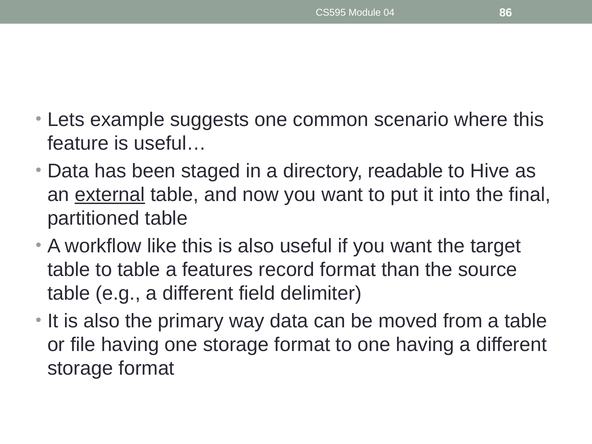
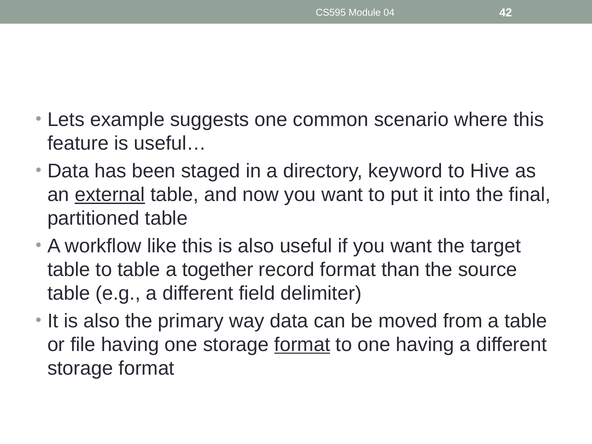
86: 86 -> 42 (506, 13)
readable: readable -> keyword (405, 171)
features: features -> together (218, 270)
format underline: none -> present (302, 345)
